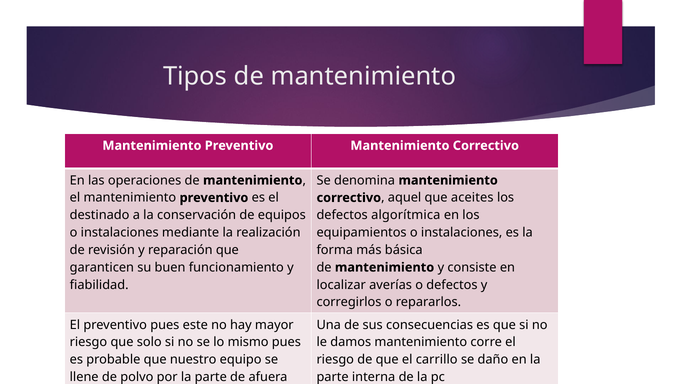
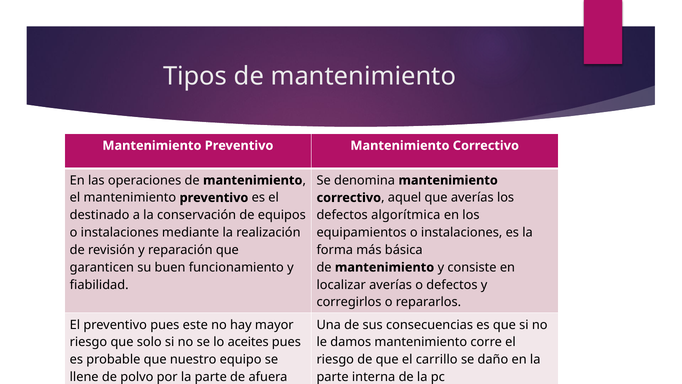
que aceites: aceites -> averías (472, 198)
mismo: mismo -> aceites (248, 342)
